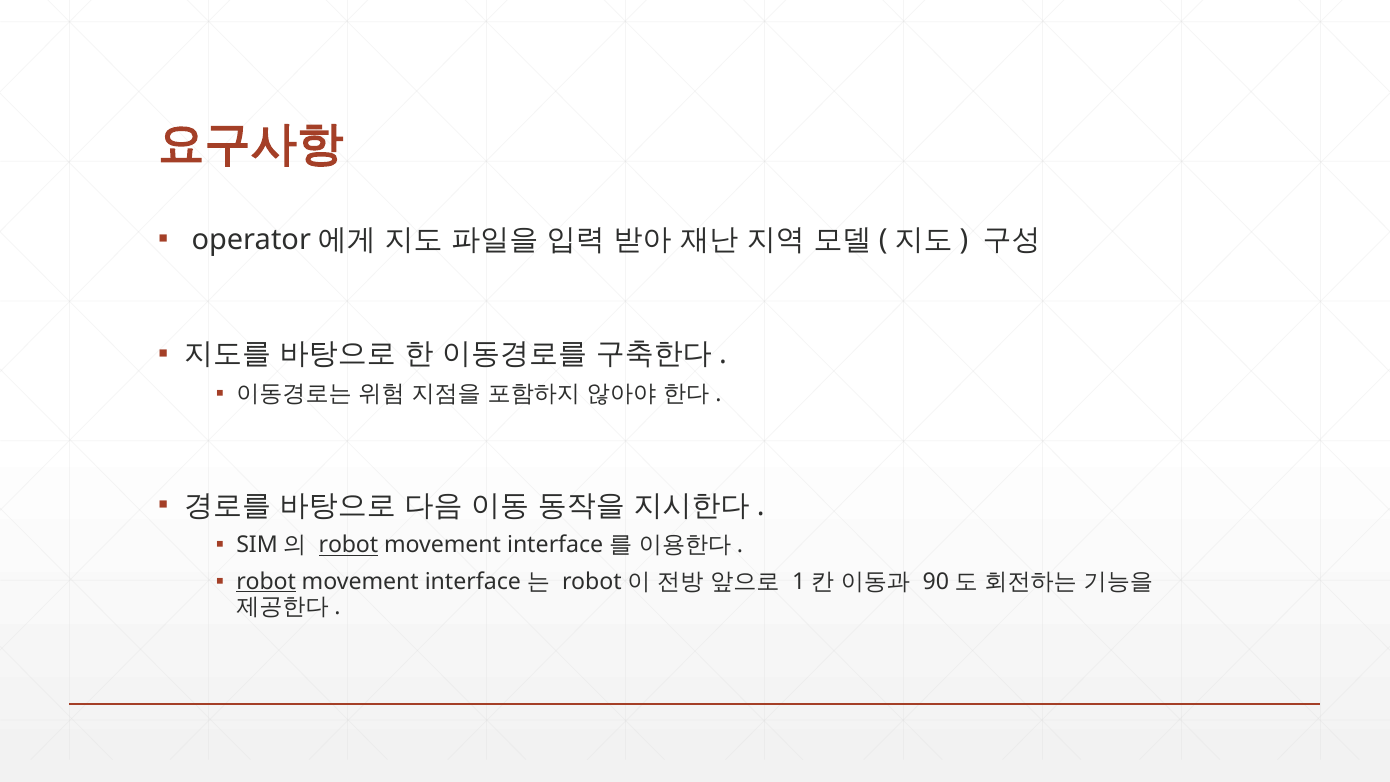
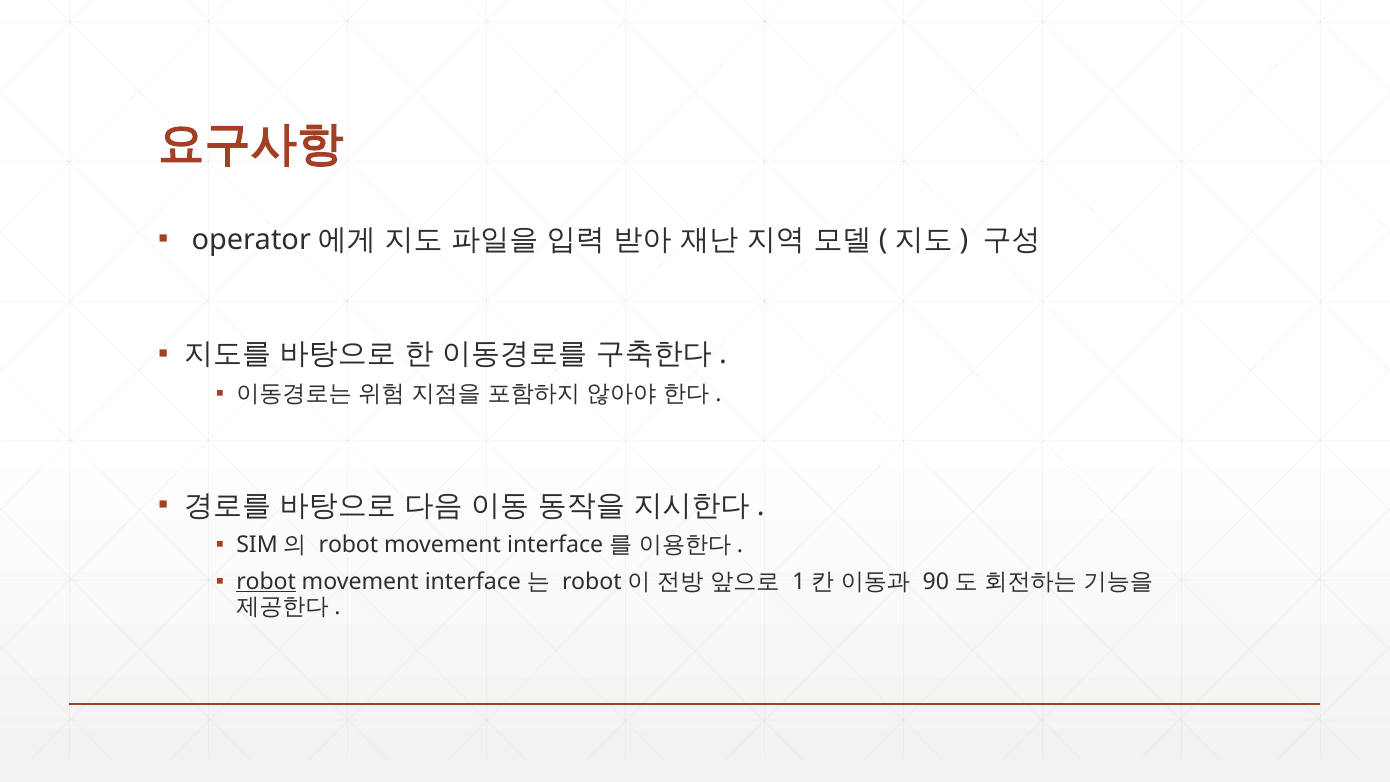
robot underline: present -> none (348, 545)
